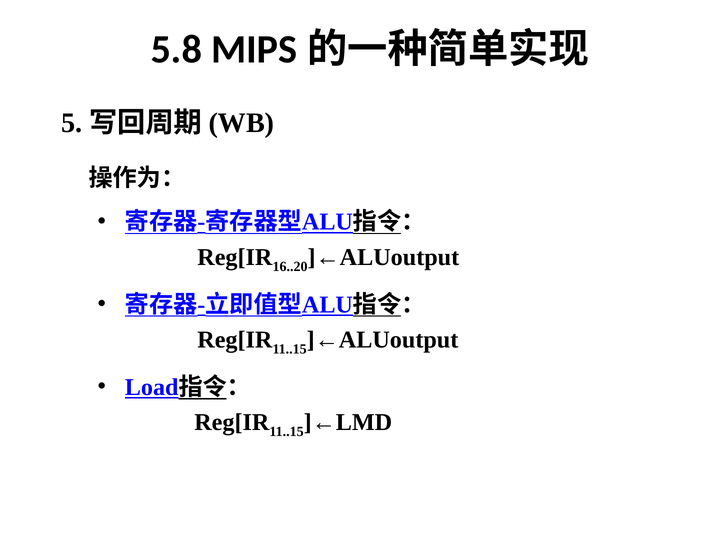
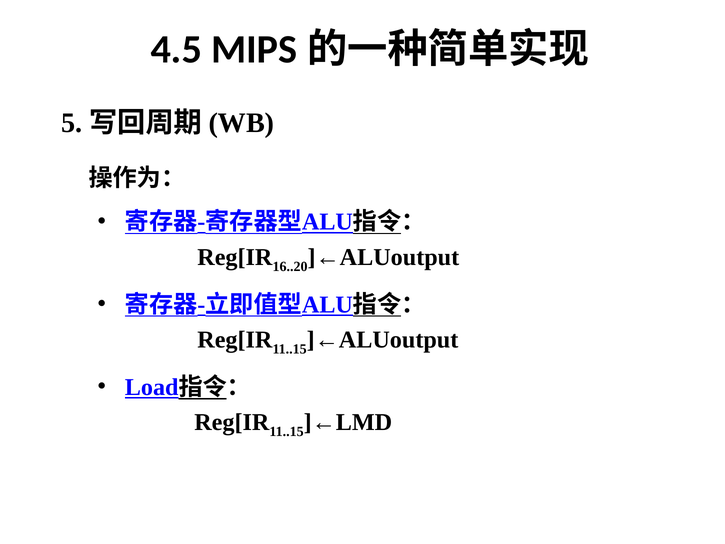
5.8: 5.8 -> 4.5 (176, 49)
